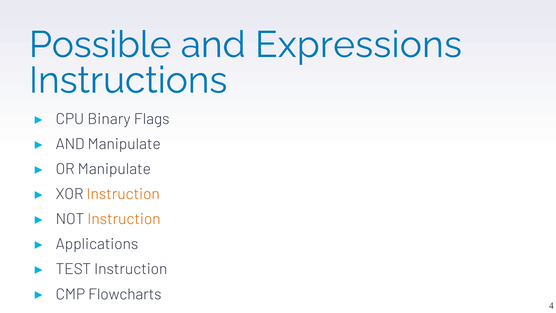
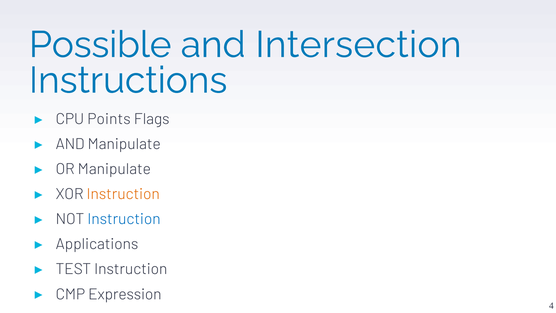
Expressions: Expressions -> Intersection (358, 45)
Binary: Binary -> Points (109, 119)
Instruction colour: orange -> blue (124, 219)
Flowcharts: Flowcharts -> Expression (125, 294)
